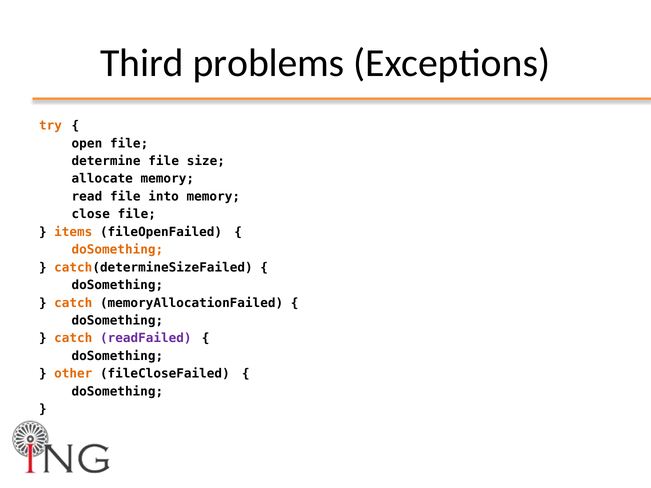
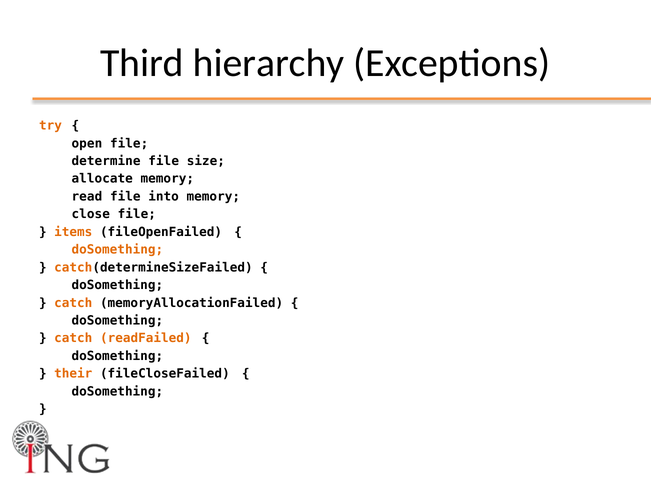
problems: problems -> hierarchy (269, 63)
readFailed colour: purple -> orange (146, 338)
other: other -> their (73, 374)
